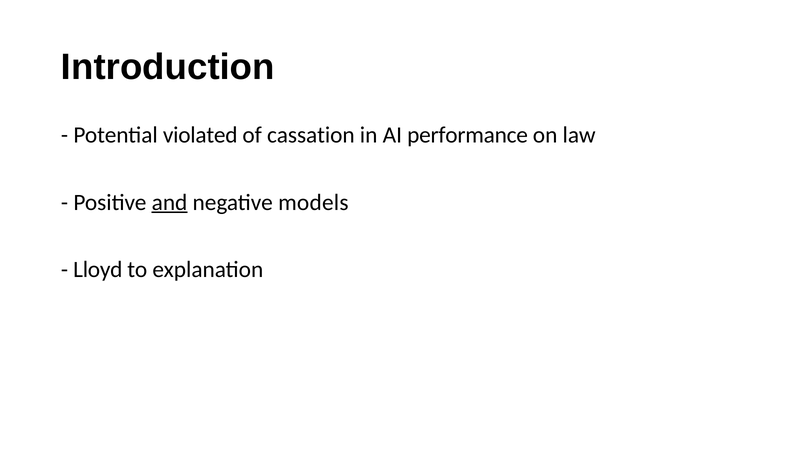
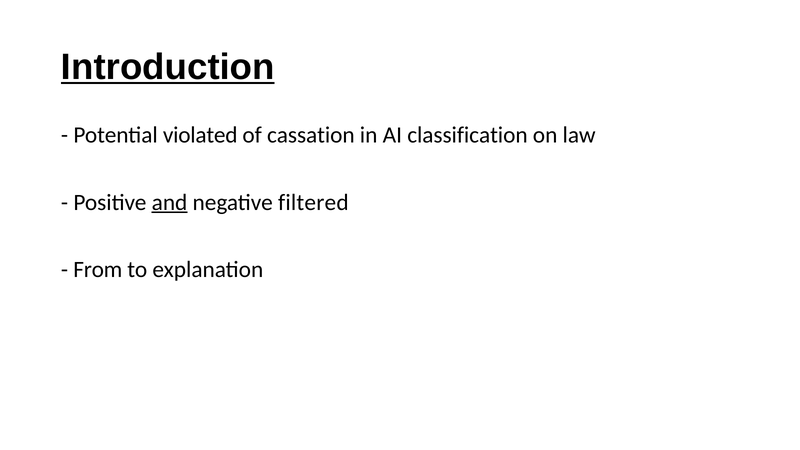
Introduction underline: none -> present (168, 67)
performance: performance -> classification (467, 135)
models: models -> filtered (313, 202)
Lloyd: Lloyd -> From (98, 269)
